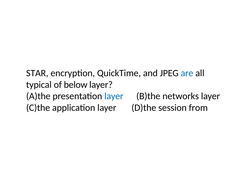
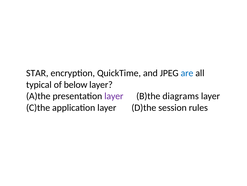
layer colour: blue -> purple (114, 96)
networks: networks -> diagrams (181, 96)
from: from -> rules (198, 107)
